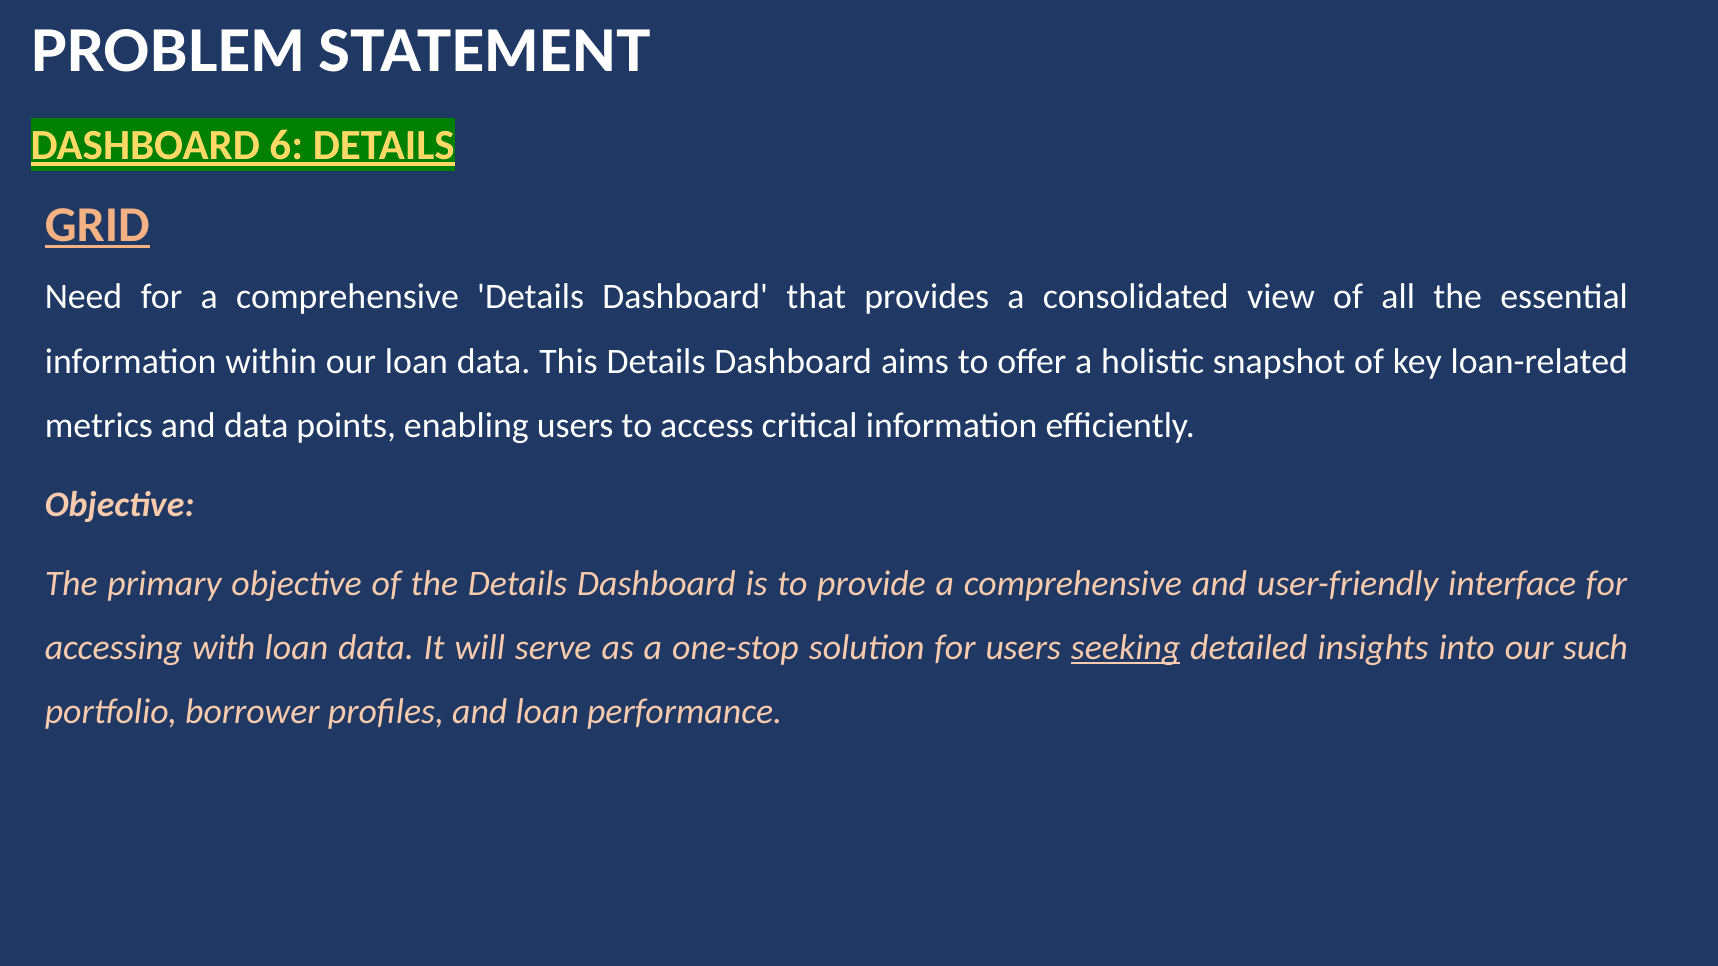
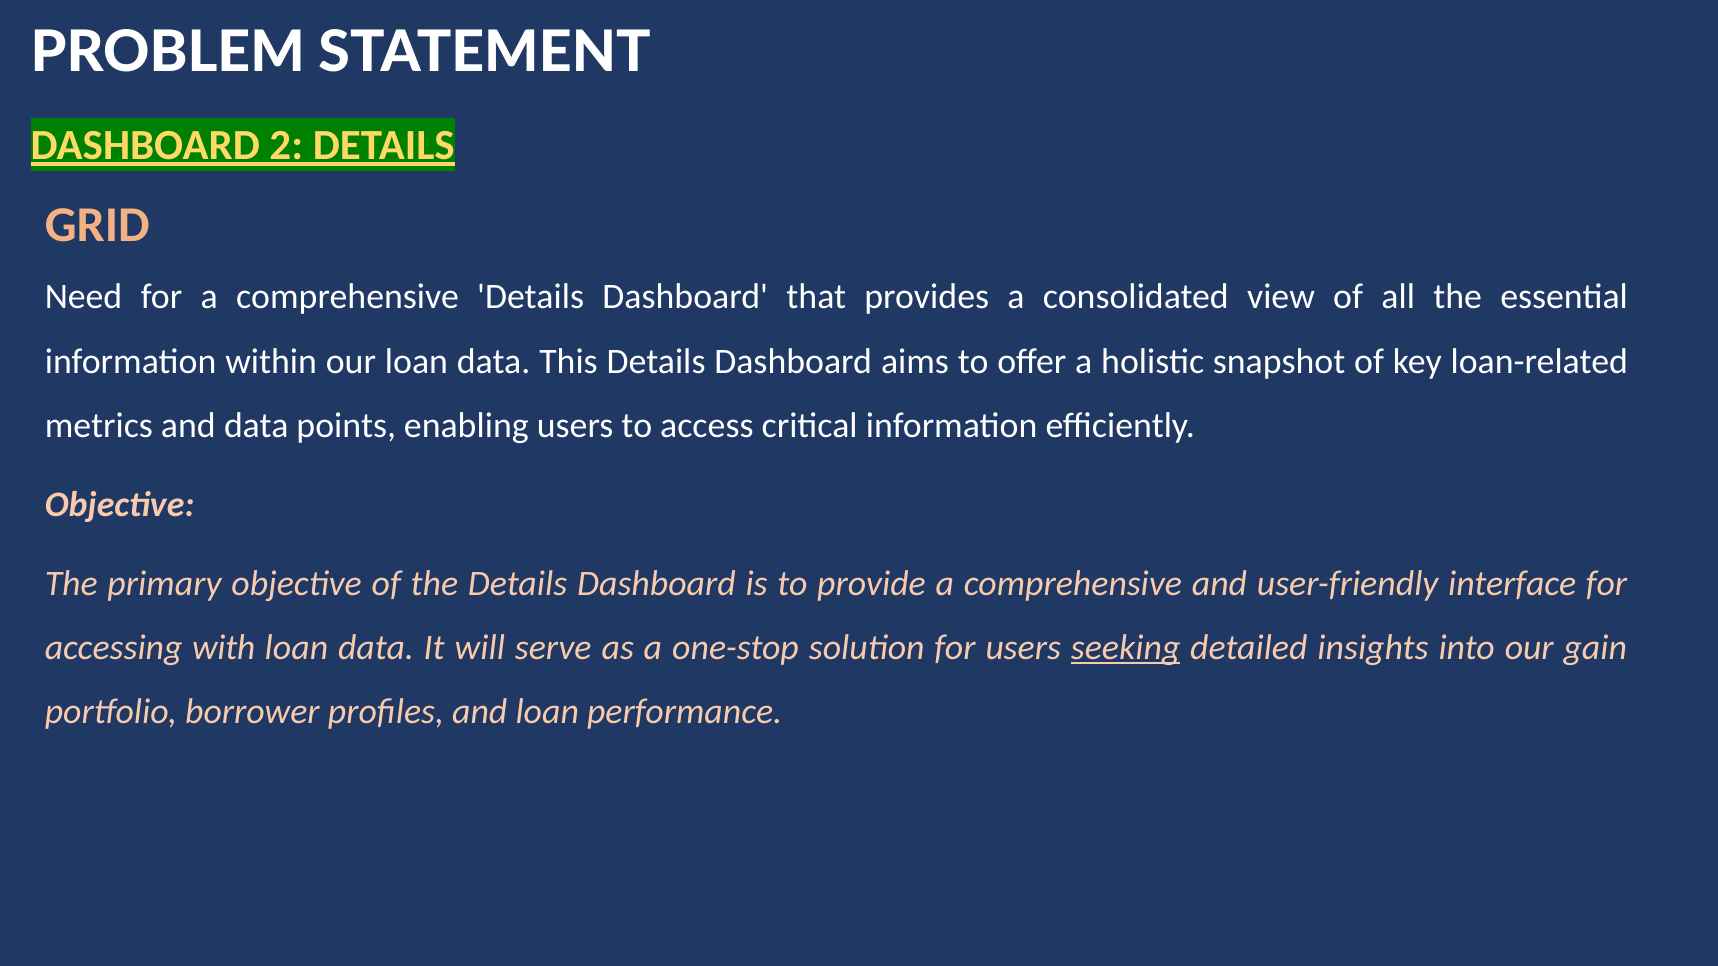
6: 6 -> 2 (286, 145)
GRID underline: present -> none (97, 225)
such: such -> gain (1595, 648)
